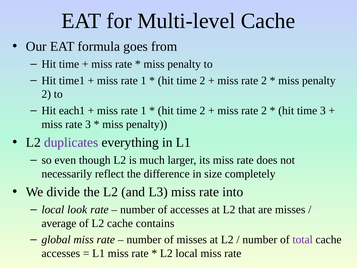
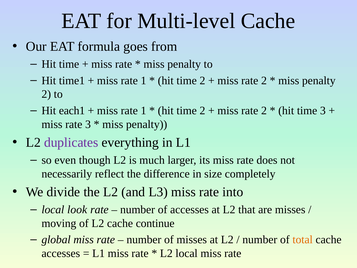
average: average -> moving (59, 223)
contains: contains -> continue (155, 223)
total colour: purple -> orange (303, 239)
